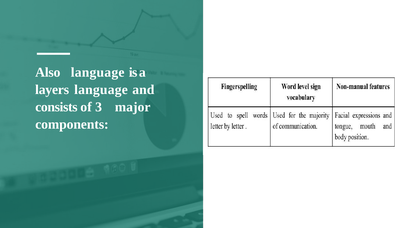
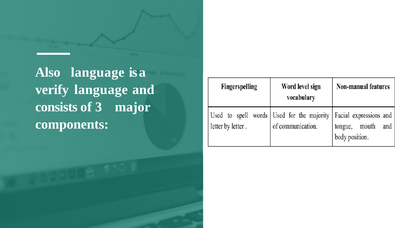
layers: layers -> verify (52, 90)
